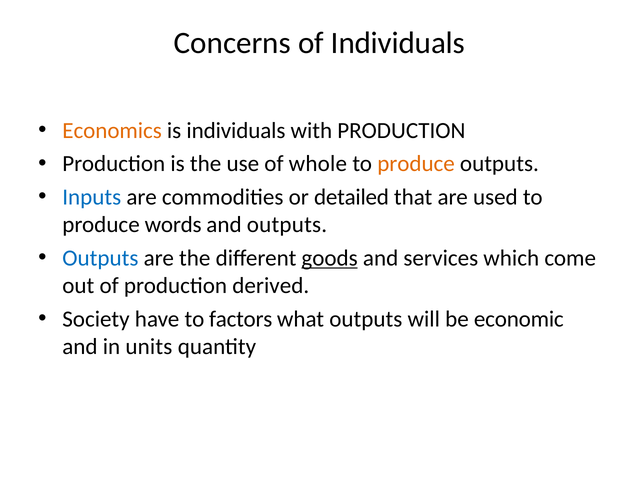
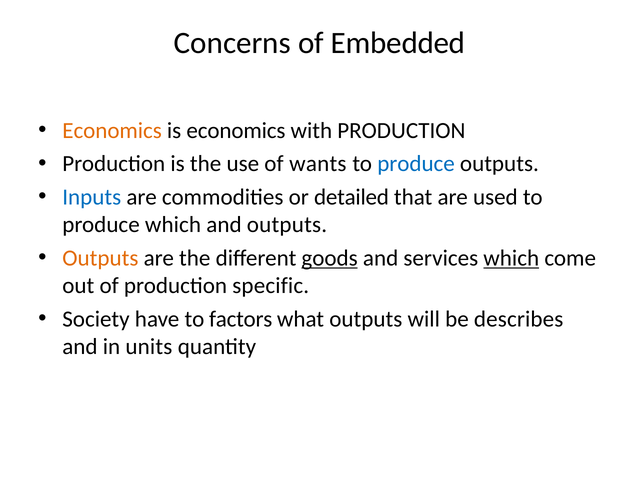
of Individuals: Individuals -> Embedded (398, 43)
is individuals: individuals -> economics (236, 130)
whole: whole -> wants (318, 164)
produce colour: orange -> blue (416, 164)
produce words: words -> which (173, 225)
Outputs colour: blue -> orange (100, 258)
which underline: none -> present (511, 258)
derived: derived -> specific (271, 286)
economic: economic -> describes (519, 319)
